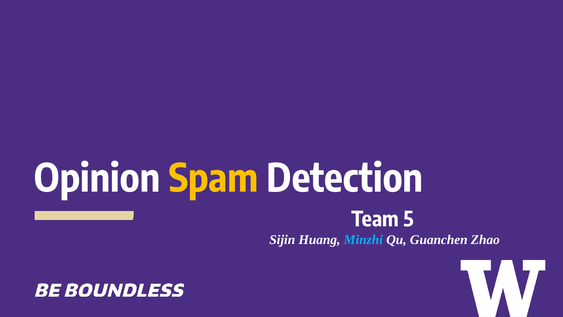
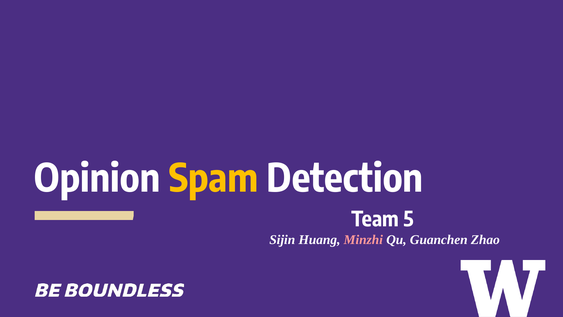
Minzhi colour: light blue -> pink (363, 239)
